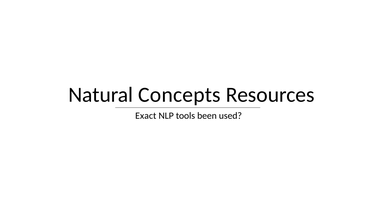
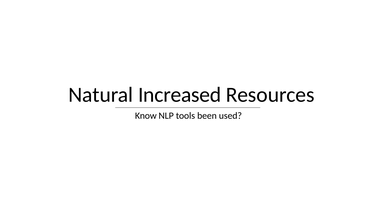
Concepts: Concepts -> Increased (180, 95)
Exact: Exact -> Know (146, 116)
